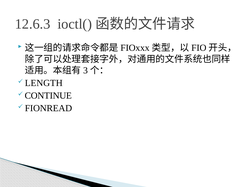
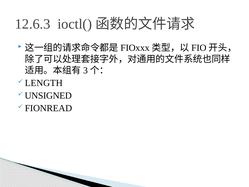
CONTINUE: CONTINUE -> UNSIGNED (48, 95)
